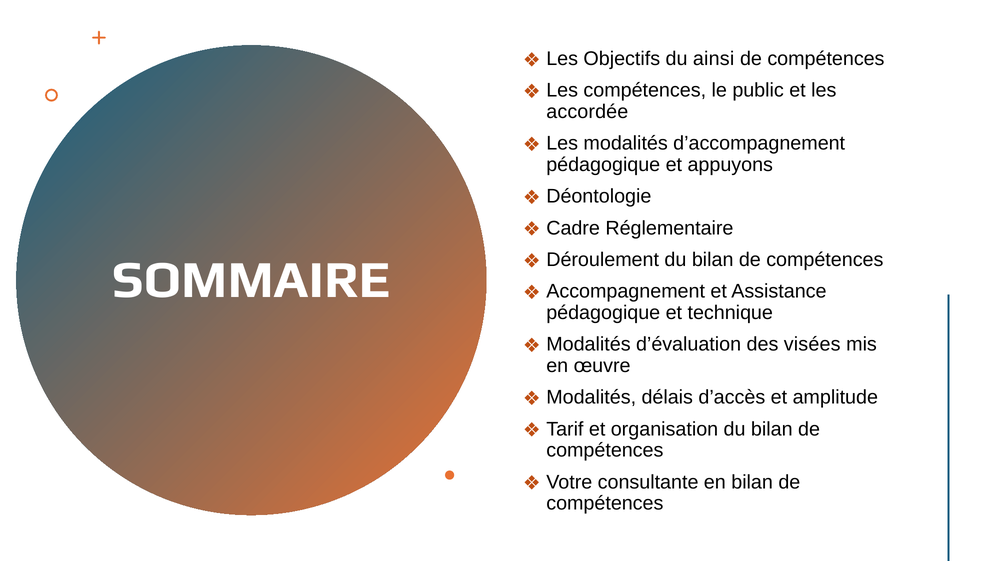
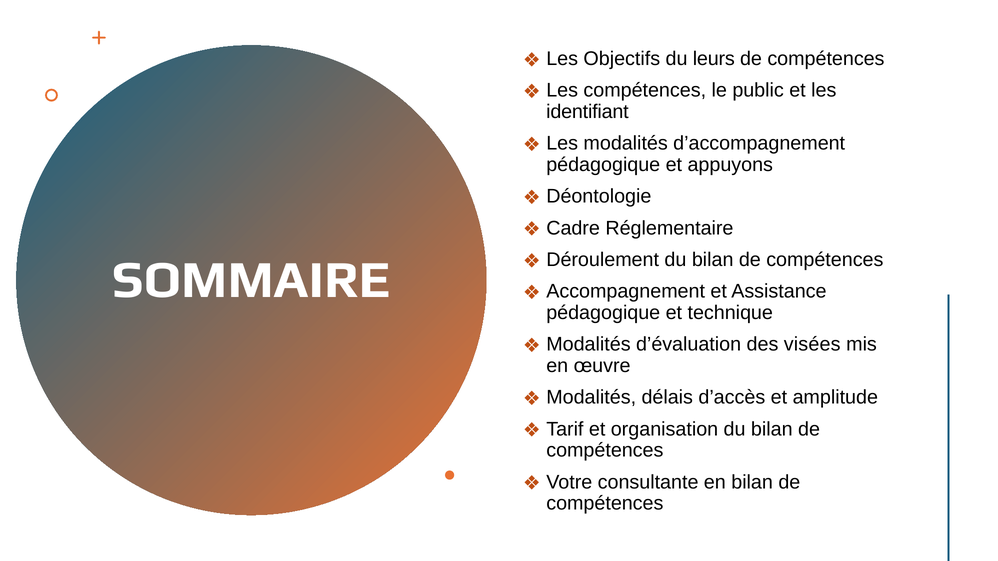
ainsi: ainsi -> leurs (714, 59)
accordée: accordée -> identifiant (587, 112)
